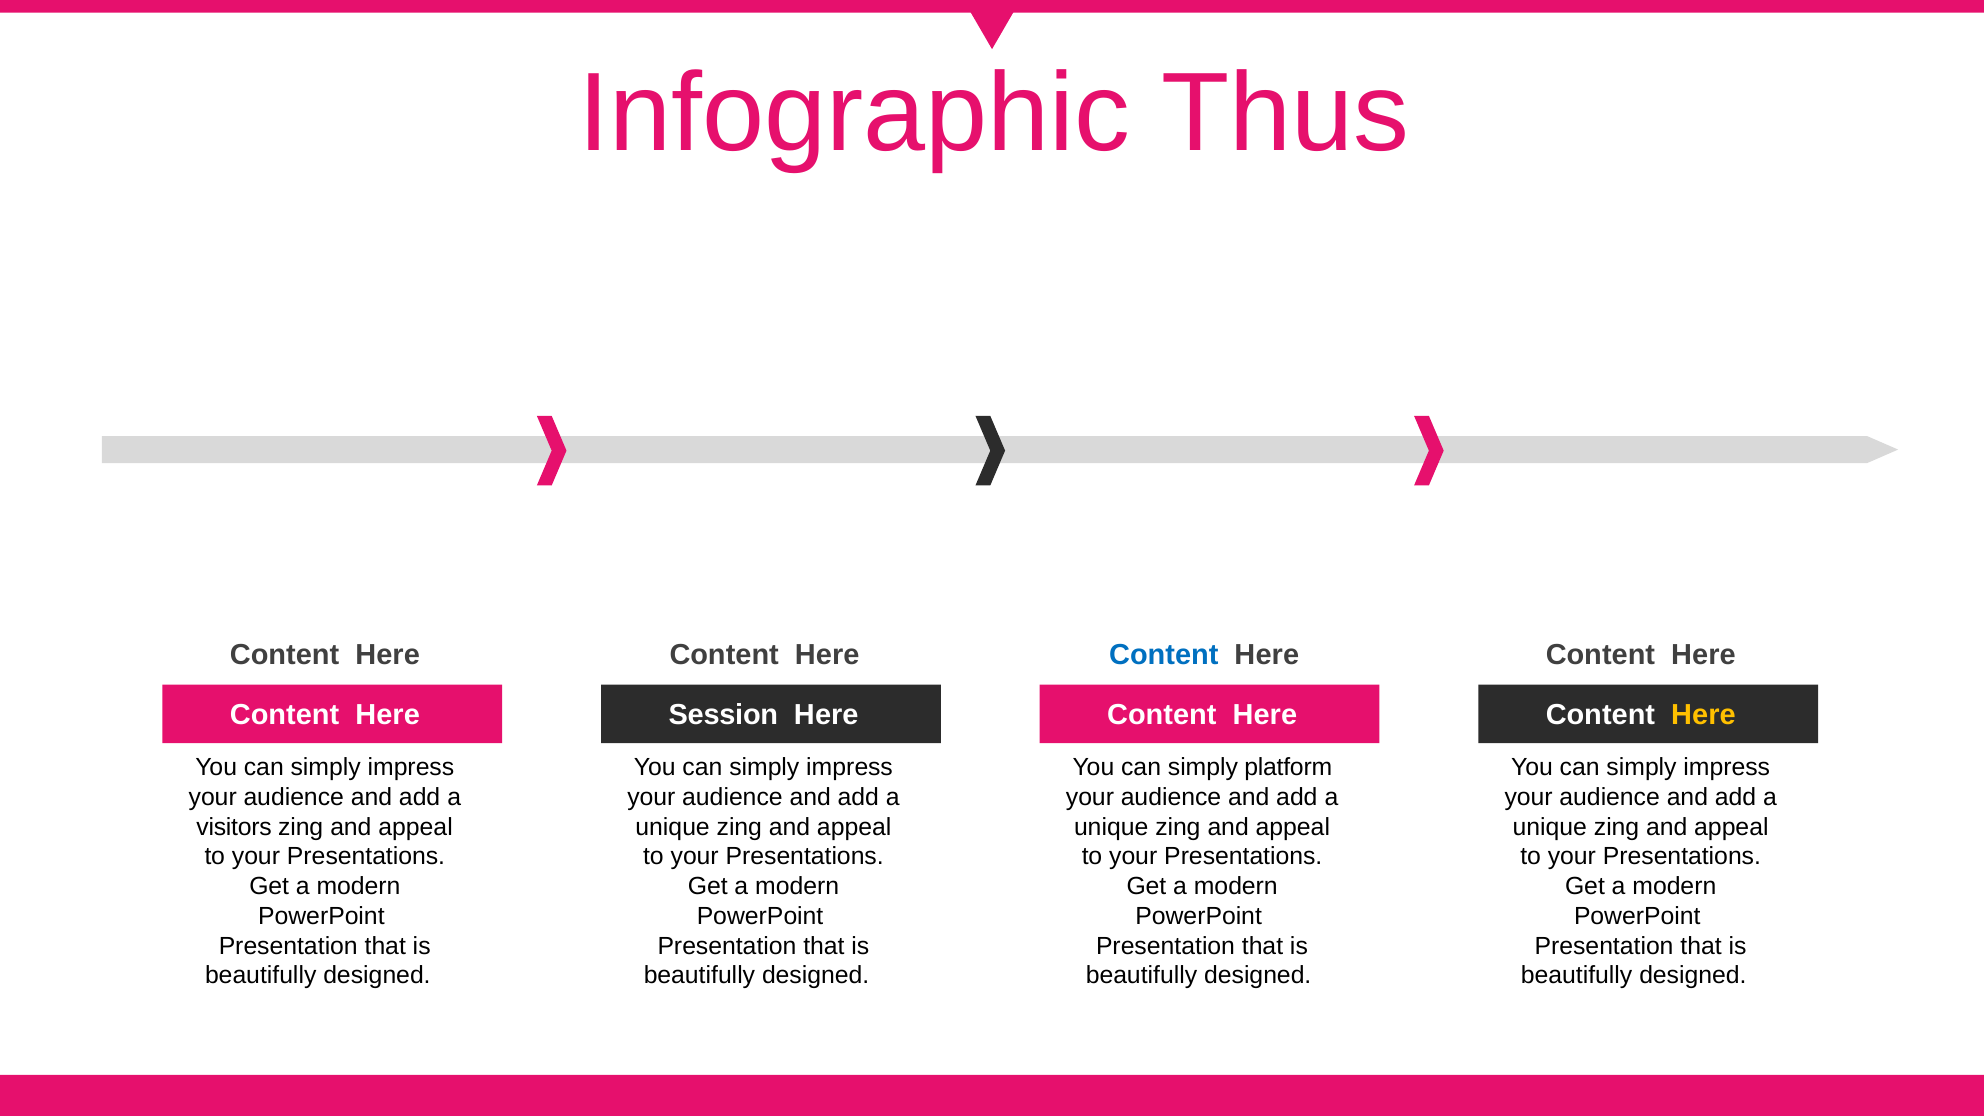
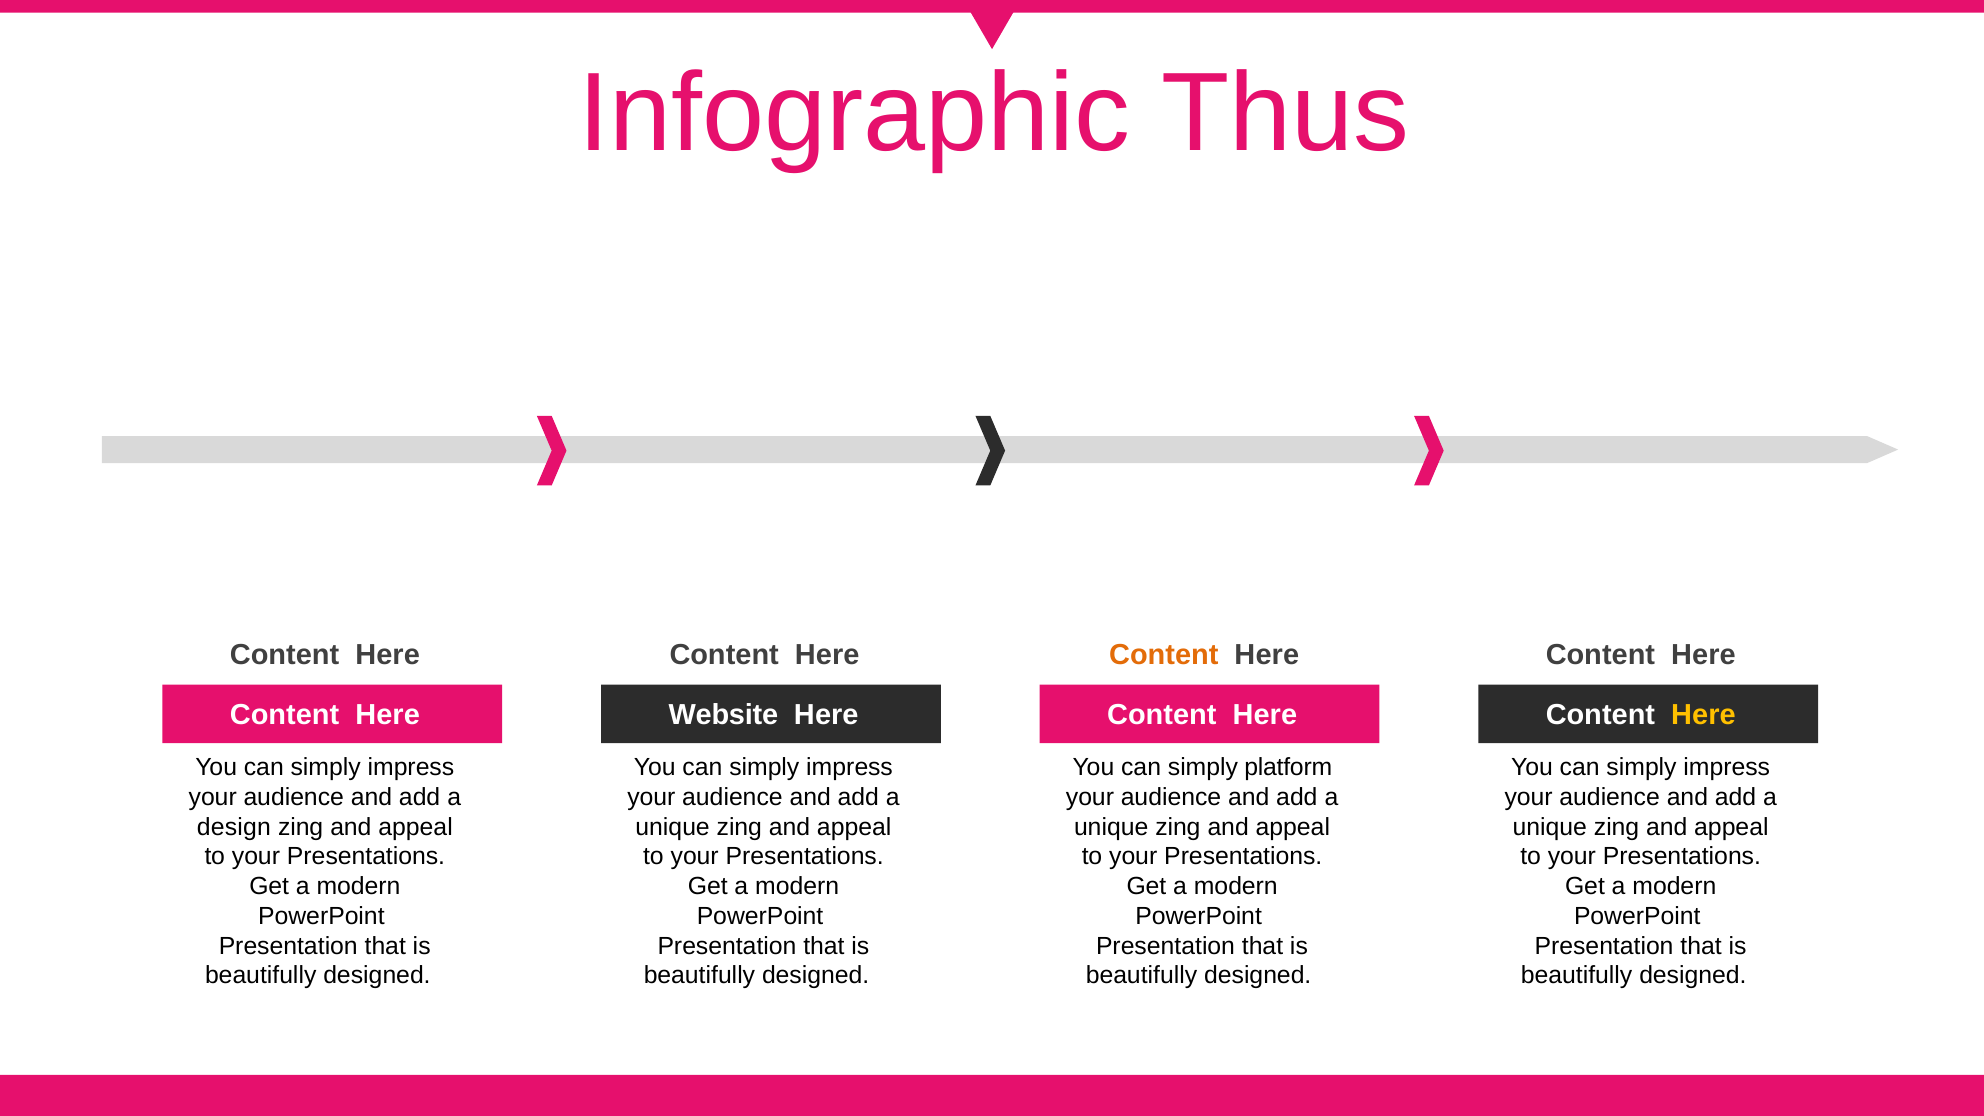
Content colour: blue -> orange (1164, 655)
Session: Session -> Website (723, 715)
visitors: visitors -> design (234, 827)
